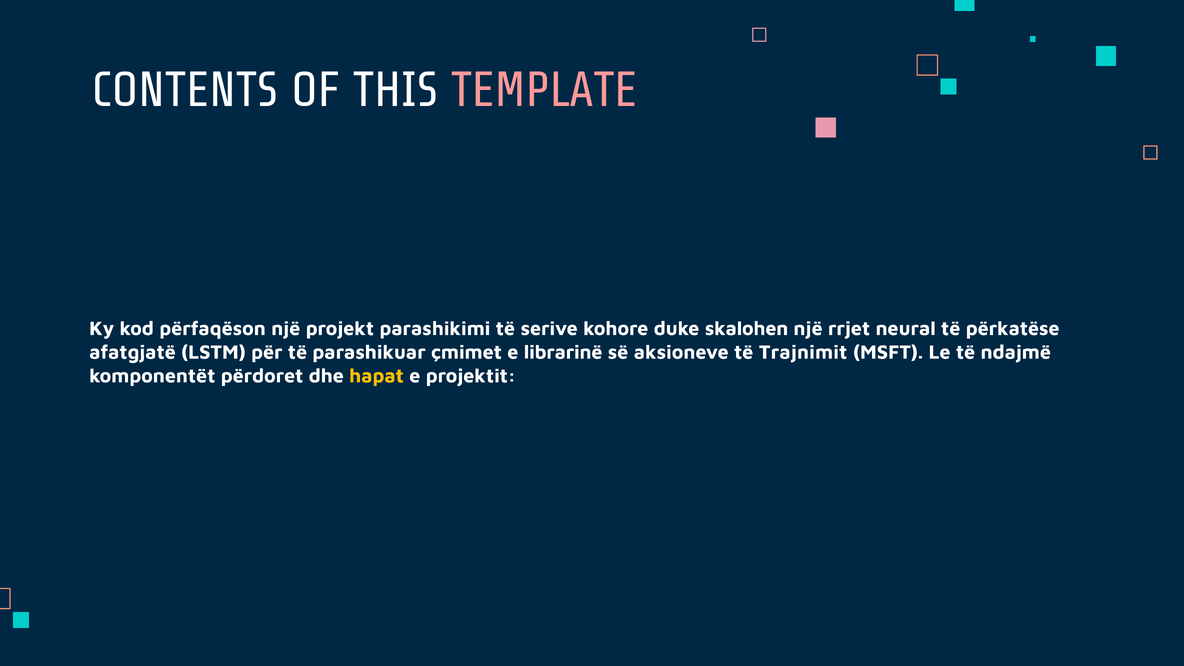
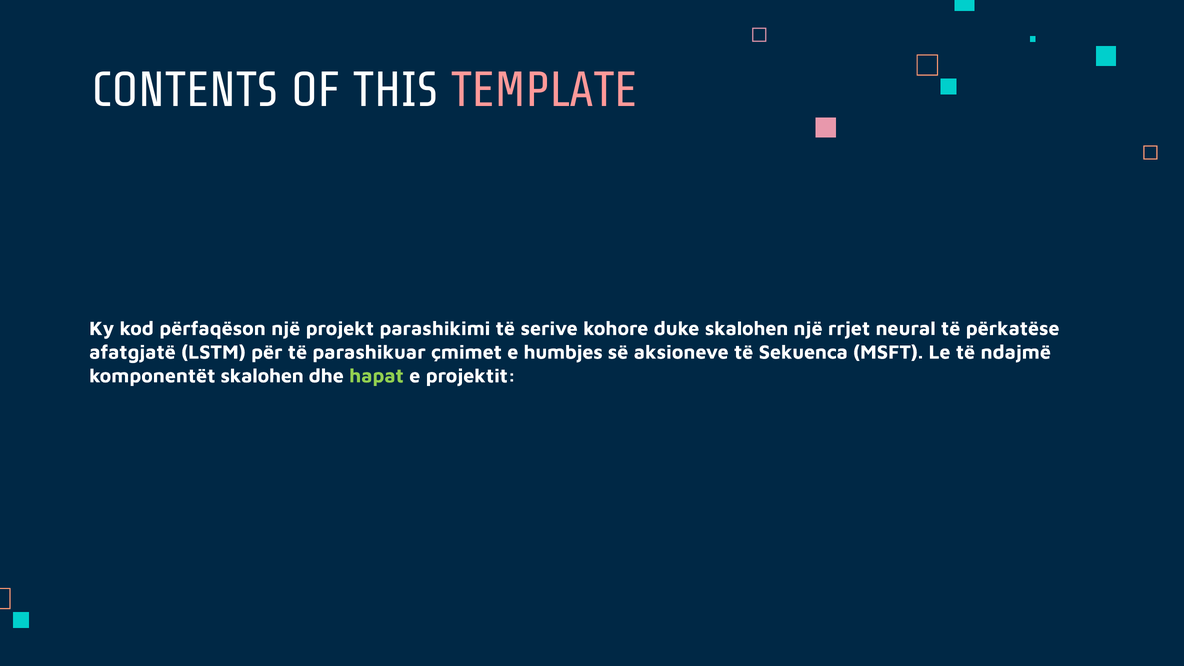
librarinë: librarinë -> humbjes (563, 352)
Trajnimit: Trajnimit -> Sekuenca (803, 352)
komponentët përdoret: përdoret -> skalohen (262, 376)
hapat colour: yellow -> light green (376, 376)
